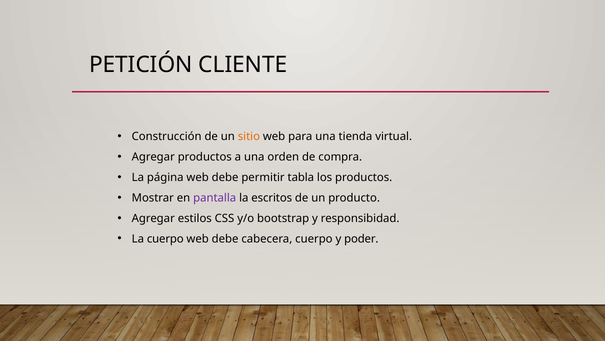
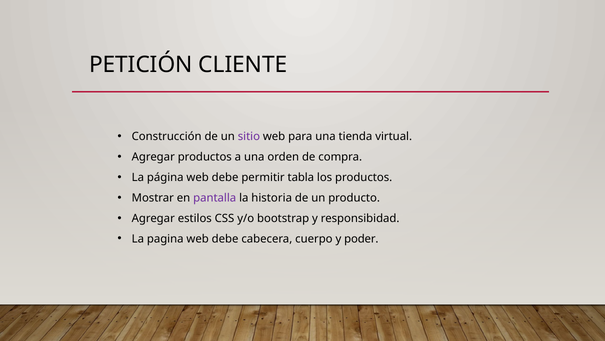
sitio colour: orange -> purple (249, 136)
escritos: escritos -> historia (272, 198)
La cuerpo: cuerpo -> pagina (165, 238)
